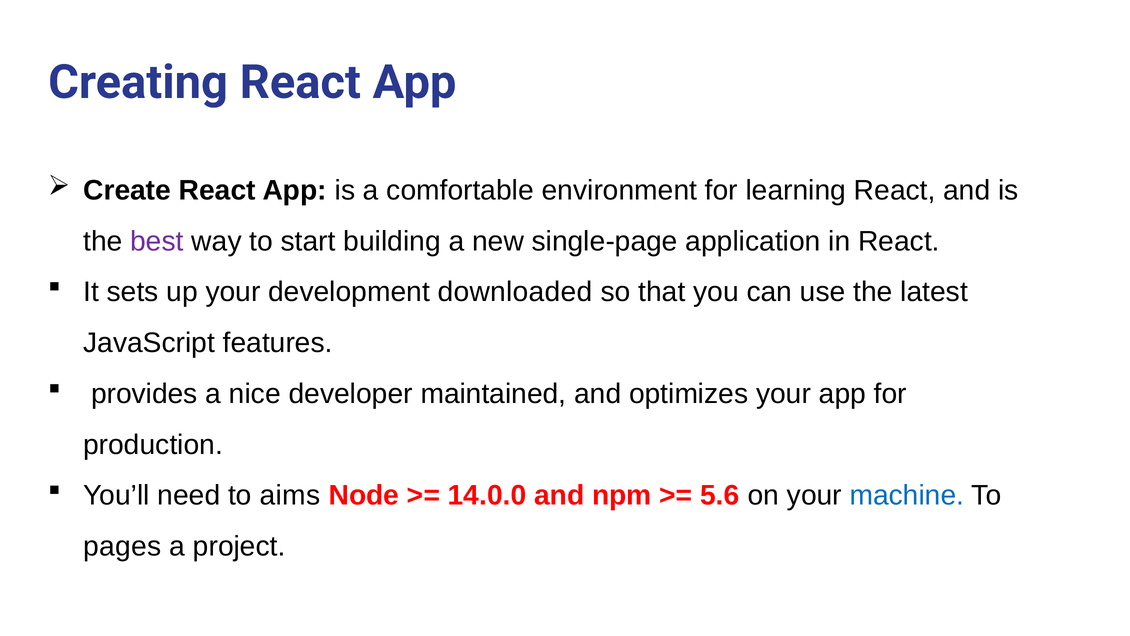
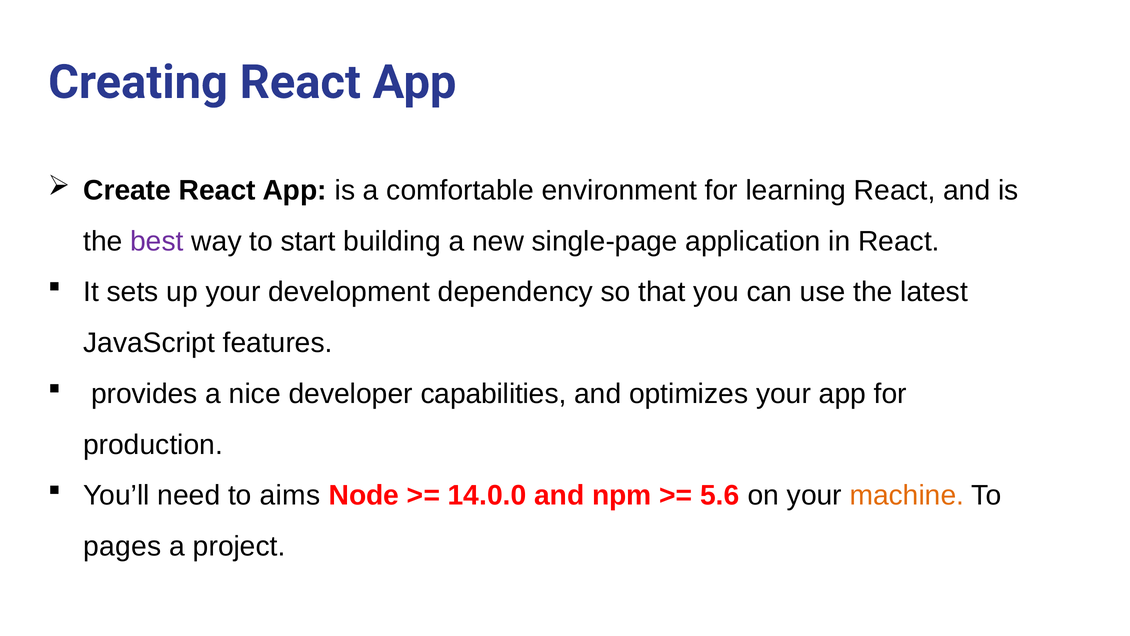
downloaded: downloaded -> dependency (515, 292)
maintained: maintained -> capabilities (493, 394)
machine colour: blue -> orange (907, 495)
